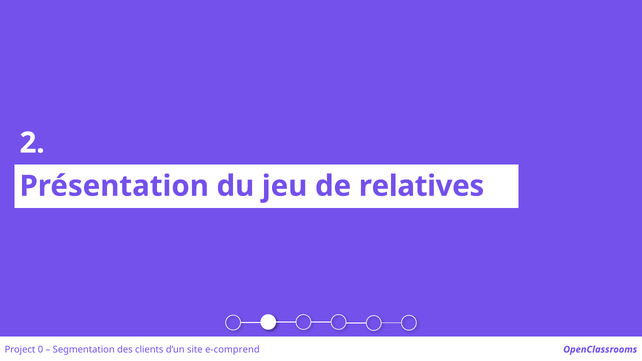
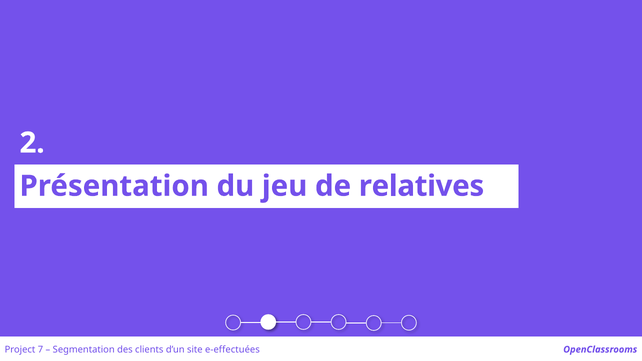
0: 0 -> 7 (40, 350)
e-comprend: e-comprend -> e-effectuées (232, 350)
